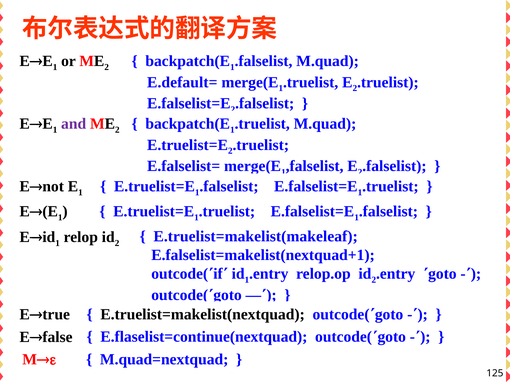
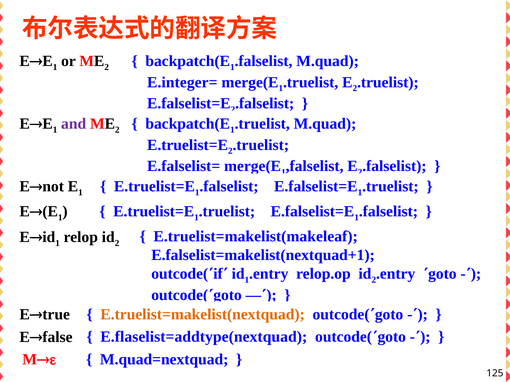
E.default=: E.default= -> E.integer= (182, 82)
E.truelist=makelist(nextquad colour: black -> orange (203, 315)
E.flaselist=continue(nextquad: E.flaselist=continue(nextquad -> E.flaselist=addtype(nextquad (204, 337)
